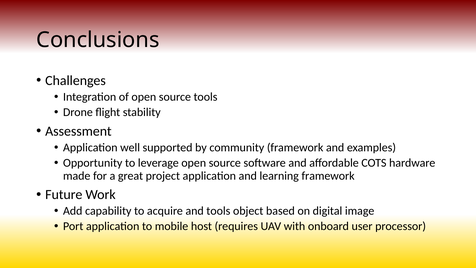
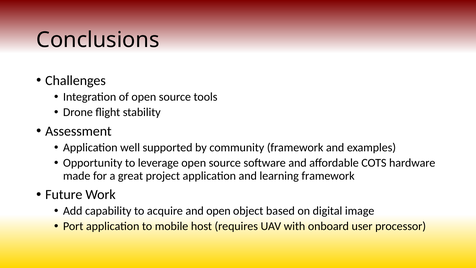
and tools: tools -> open (218, 211)
